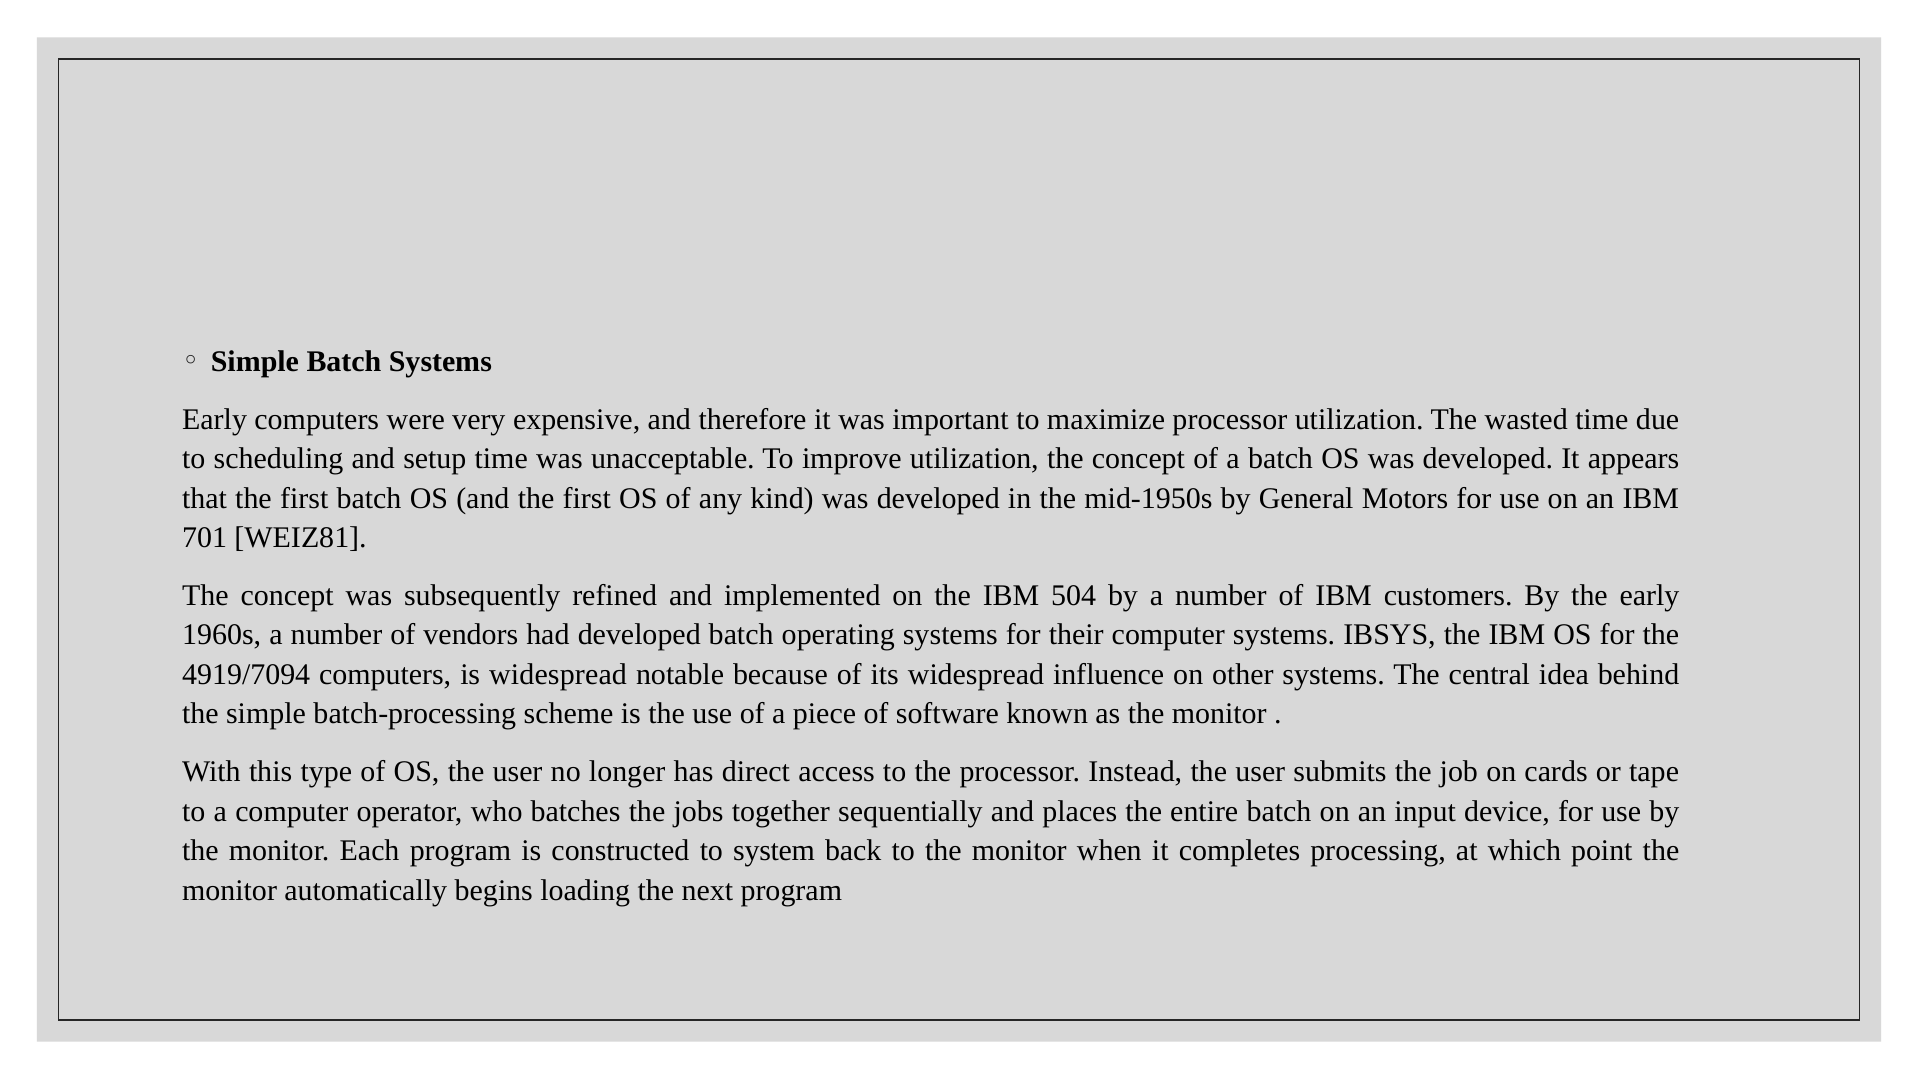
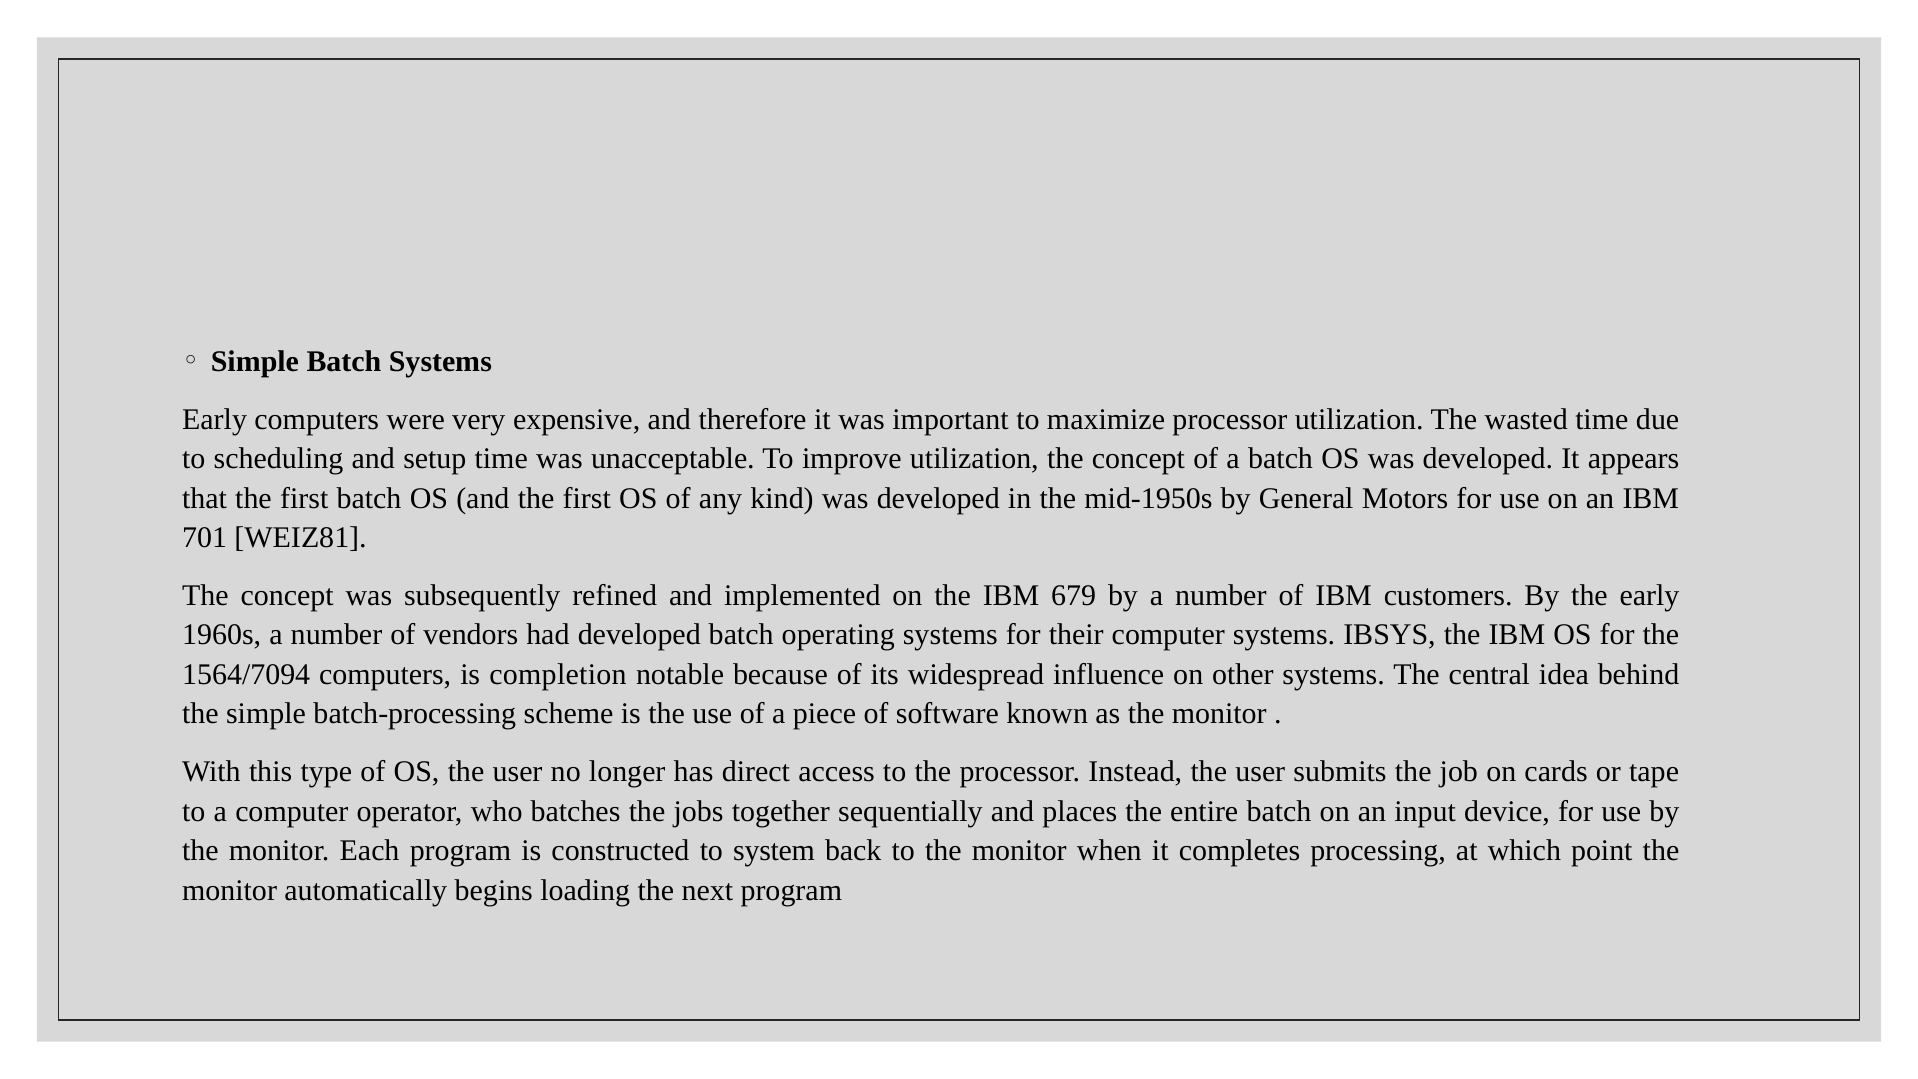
504: 504 -> 679 (1074, 595)
4919/7094: 4919/7094 -> 1564/7094 (246, 674)
is widespread: widespread -> completion (558, 674)
